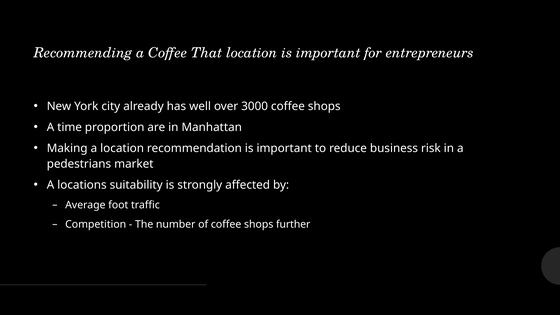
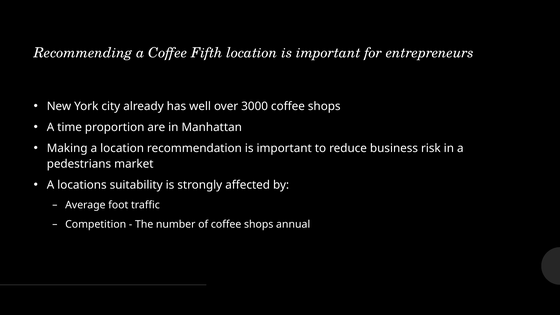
That: That -> Fifth (207, 53)
further: further -> annual (293, 224)
